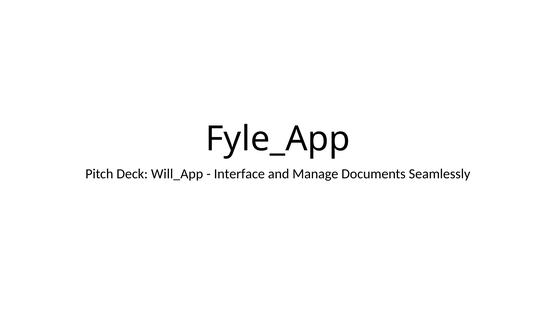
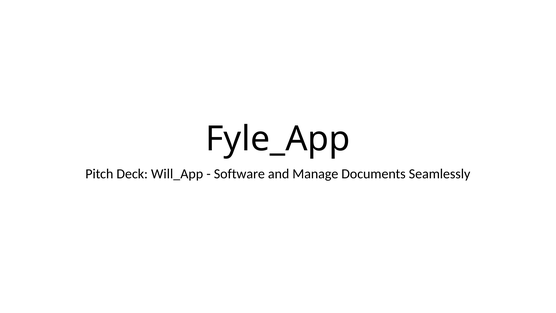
Interface: Interface -> Software (239, 174)
